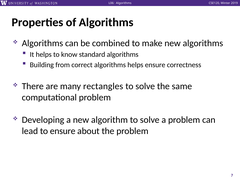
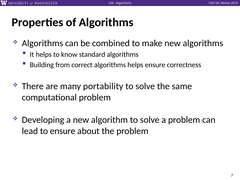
rectangles: rectangles -> portability (103, 86)
